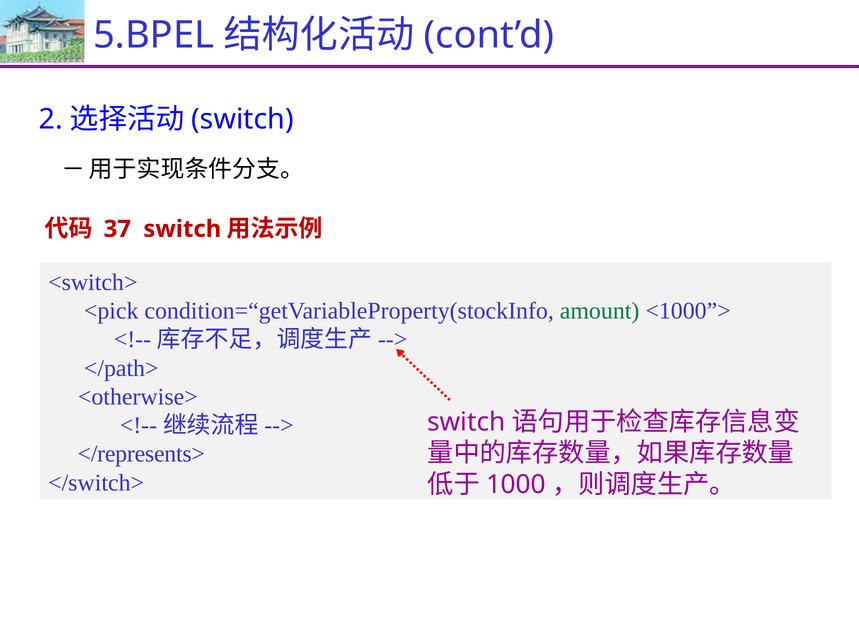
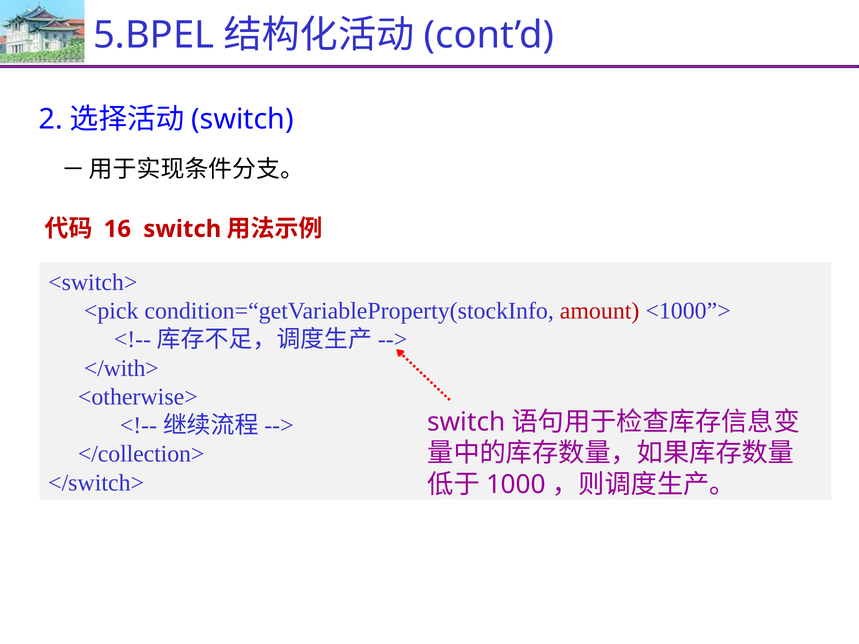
37: 37 -> 16 (117, 229)
amount colour: green -> red (600, 311)
</path>: </path> -> </with> (121, 368)
</represents>: </represents> -> </collection> (141, 454)
